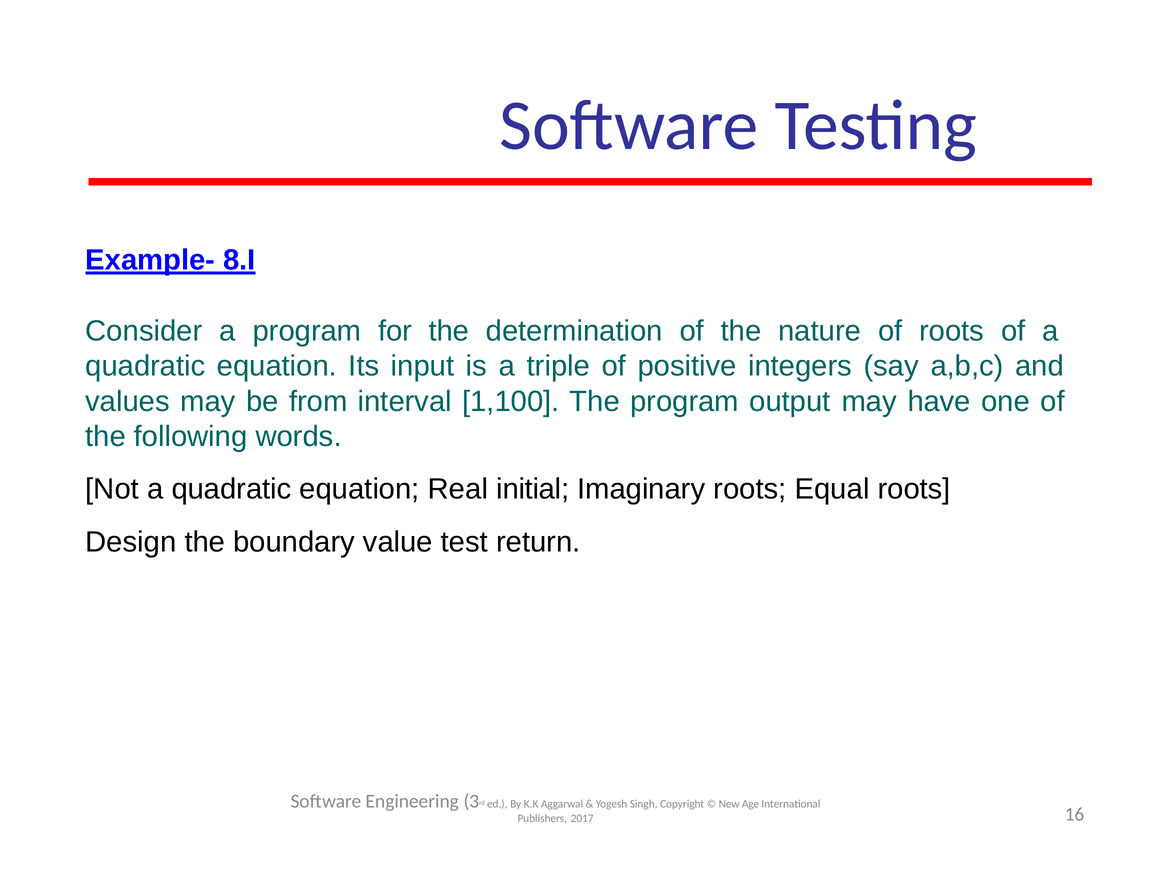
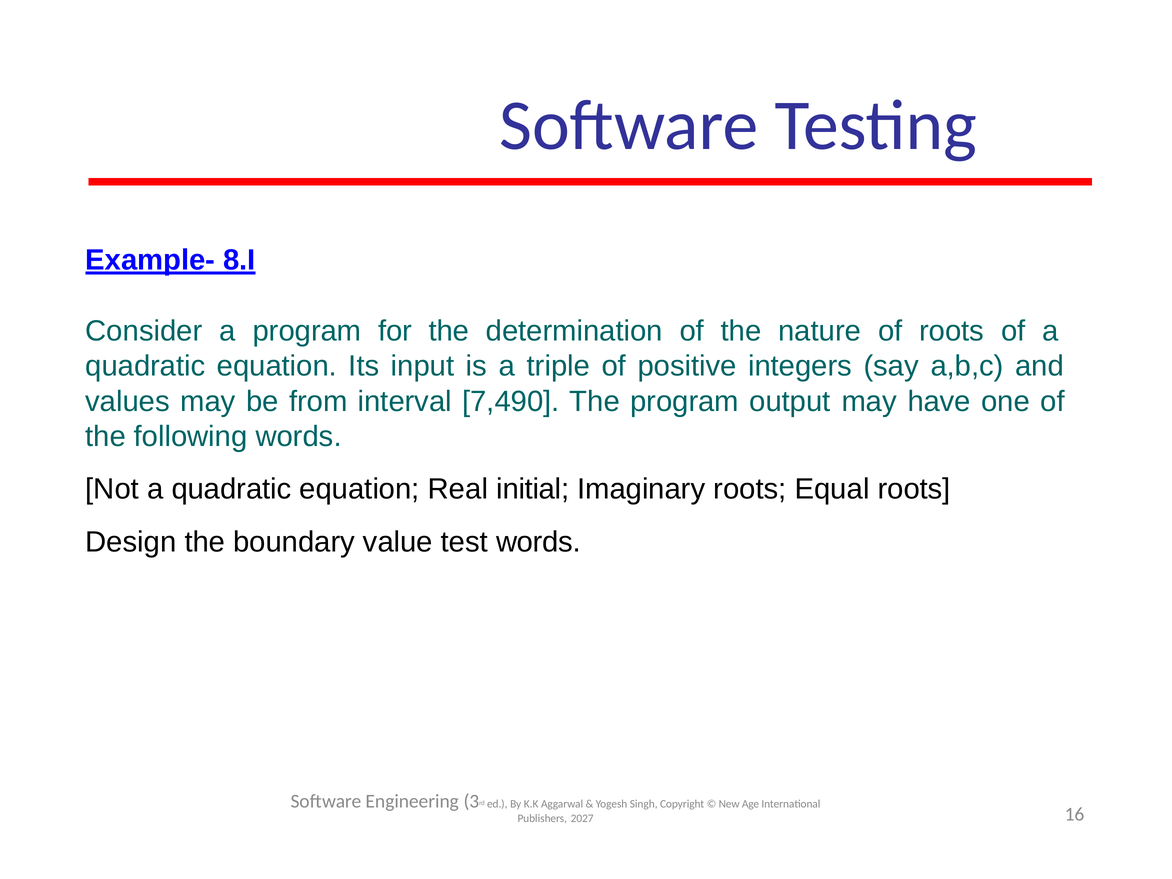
1,100: 1,100 -> 7,490 (511, 401)
test return: return -> words (538, 542)
2017: 2017 -> 2027 (582, 819)
